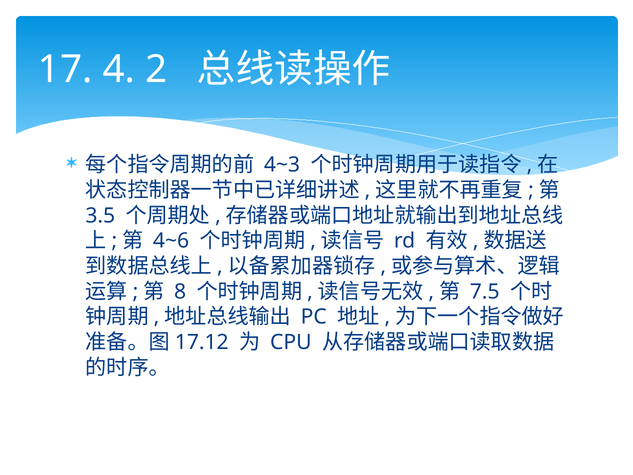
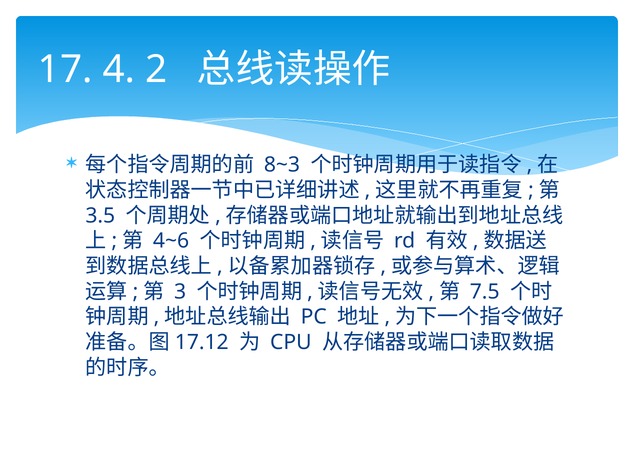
4~3: 4~3 -> 8~3 (282, 165)
8: 8 -> 3 (180, 291)
